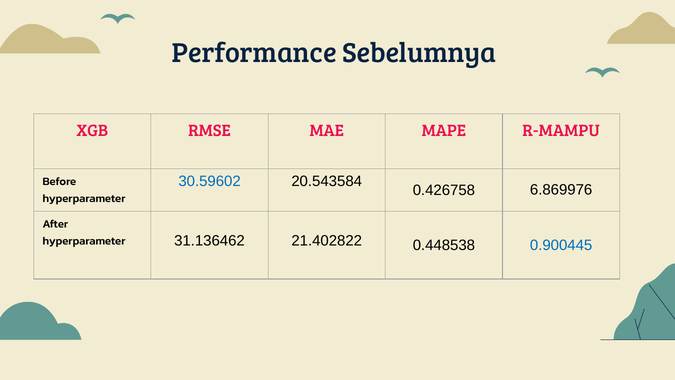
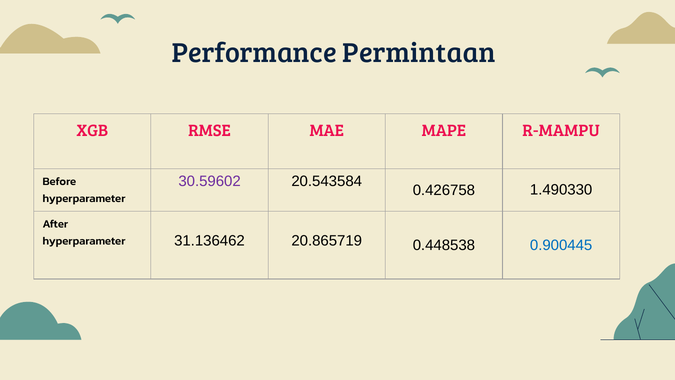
Sebelumnya: Sebelumnya -> Permintaan (419, 53)
30.59602 colour: blue -> purple (210, 181)
6.869976: 6.869976 -> 1.490330 (561, 190)
21.402822: 21.402822 -> 20.865719 (327, 241)
